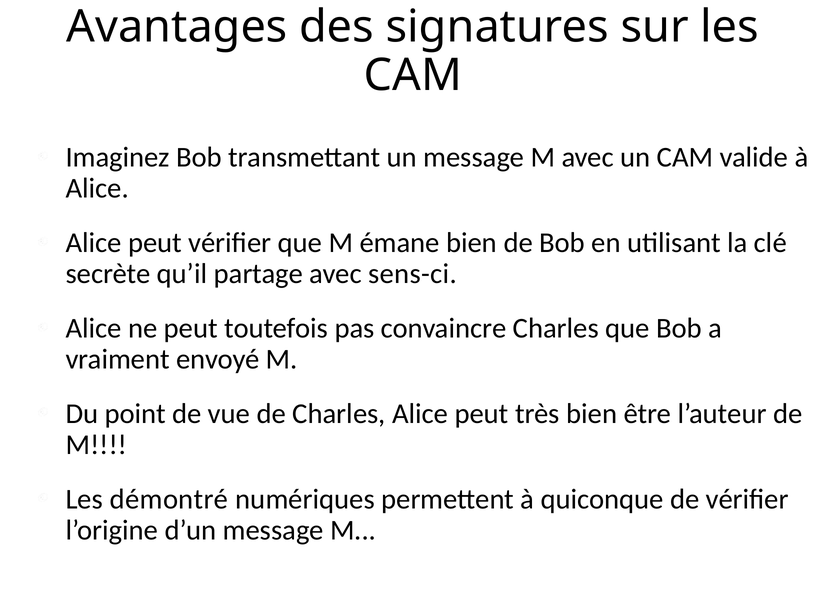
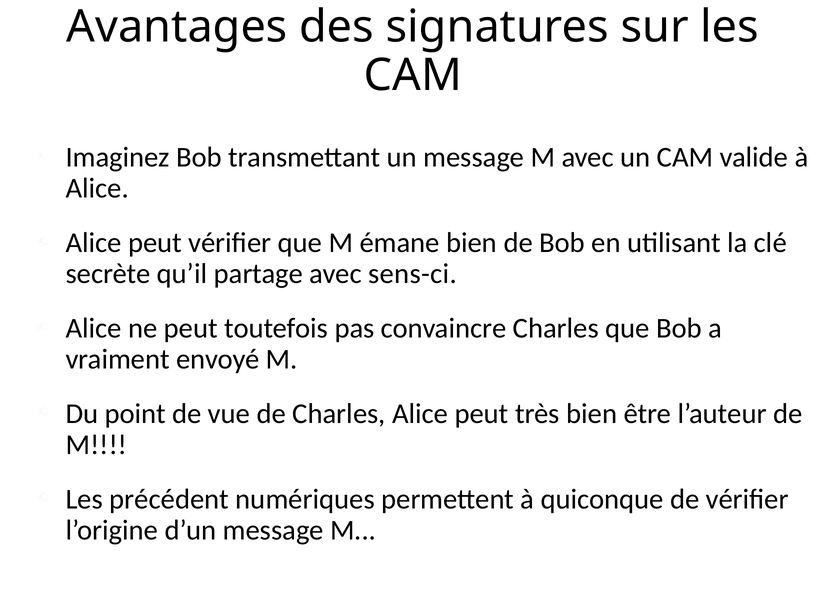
démontré: démontré -> précédent (169, 499)
